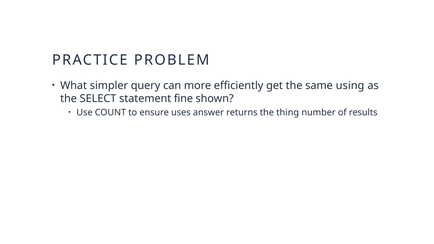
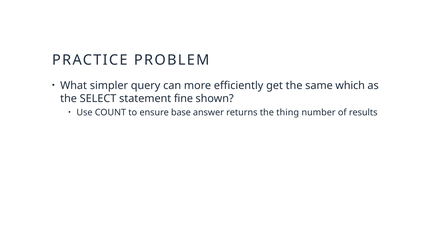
using: using -> which (350, 86)
uses: uses -> base (181, 113)
